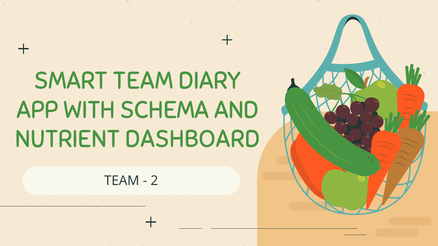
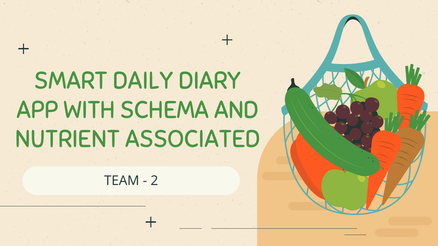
SMART TEAM: TEAM -> DAILY (143, 81)
DASHBOARD: DASHBOARD -> ASSOCIATED (193, 139)
